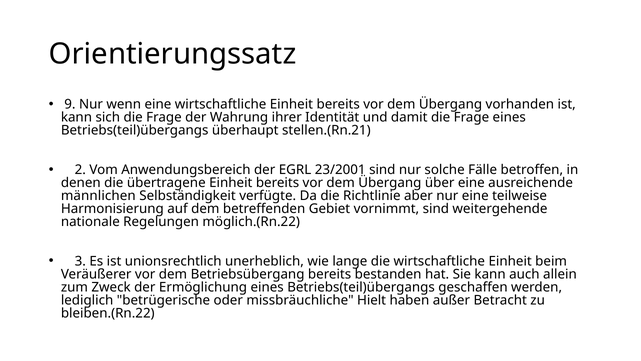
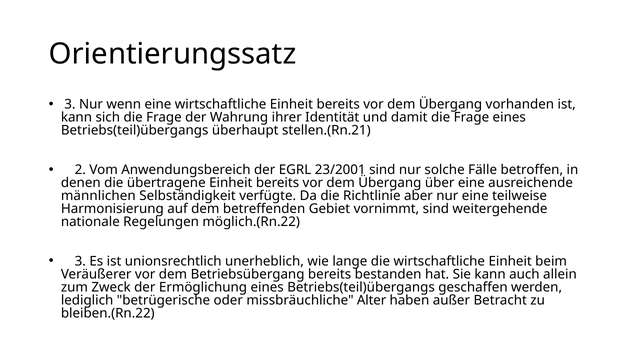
9: 9 -> 3 (70, 104)
Hielt: Hielt -> Alter (372, 300)
